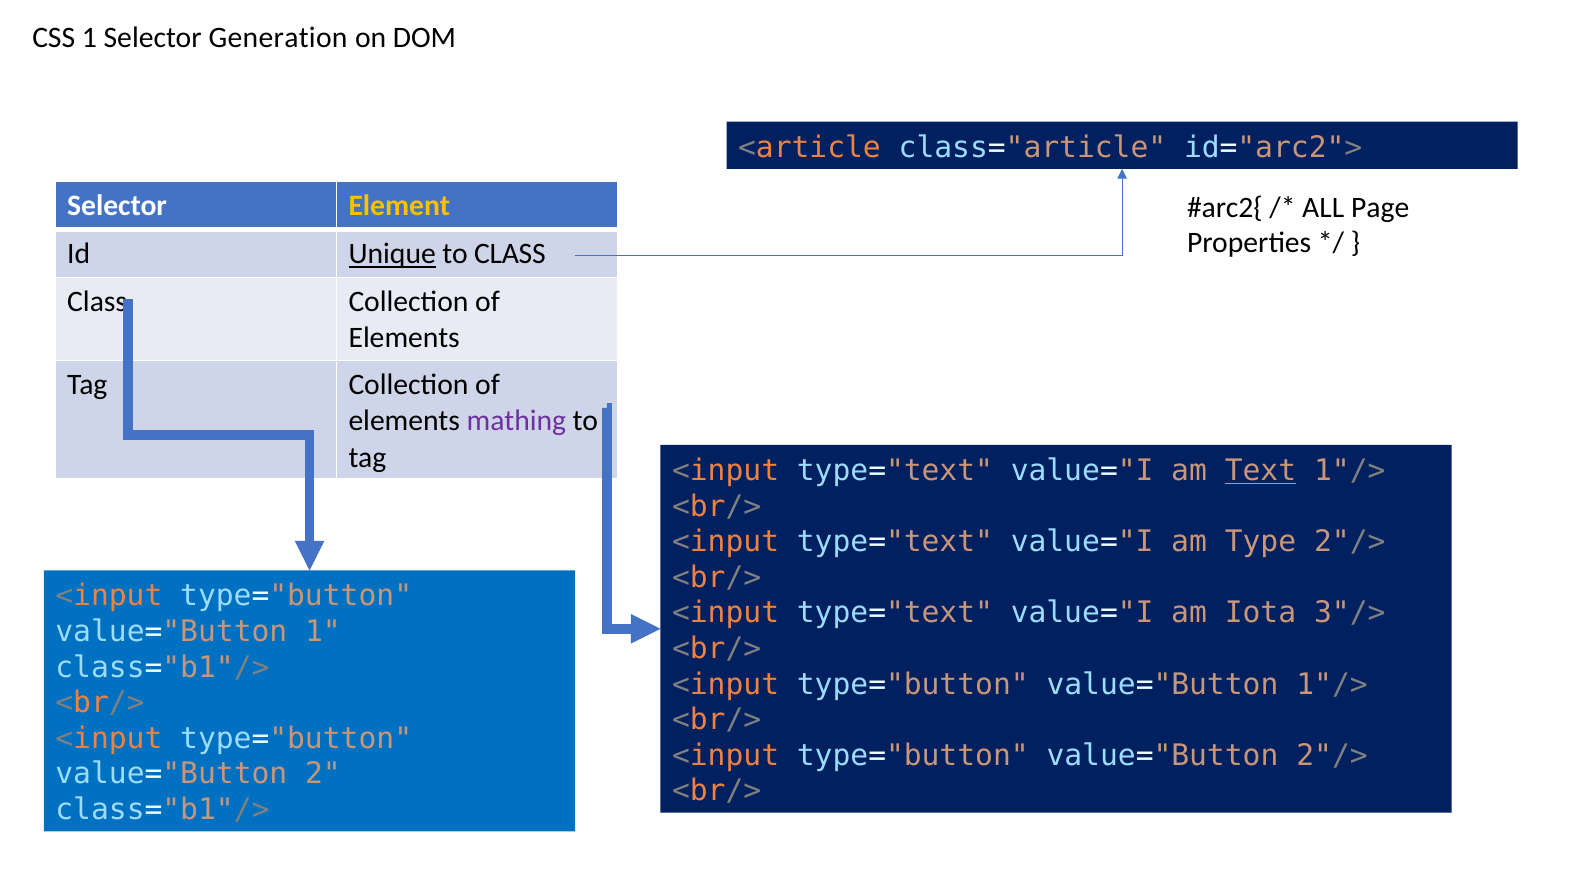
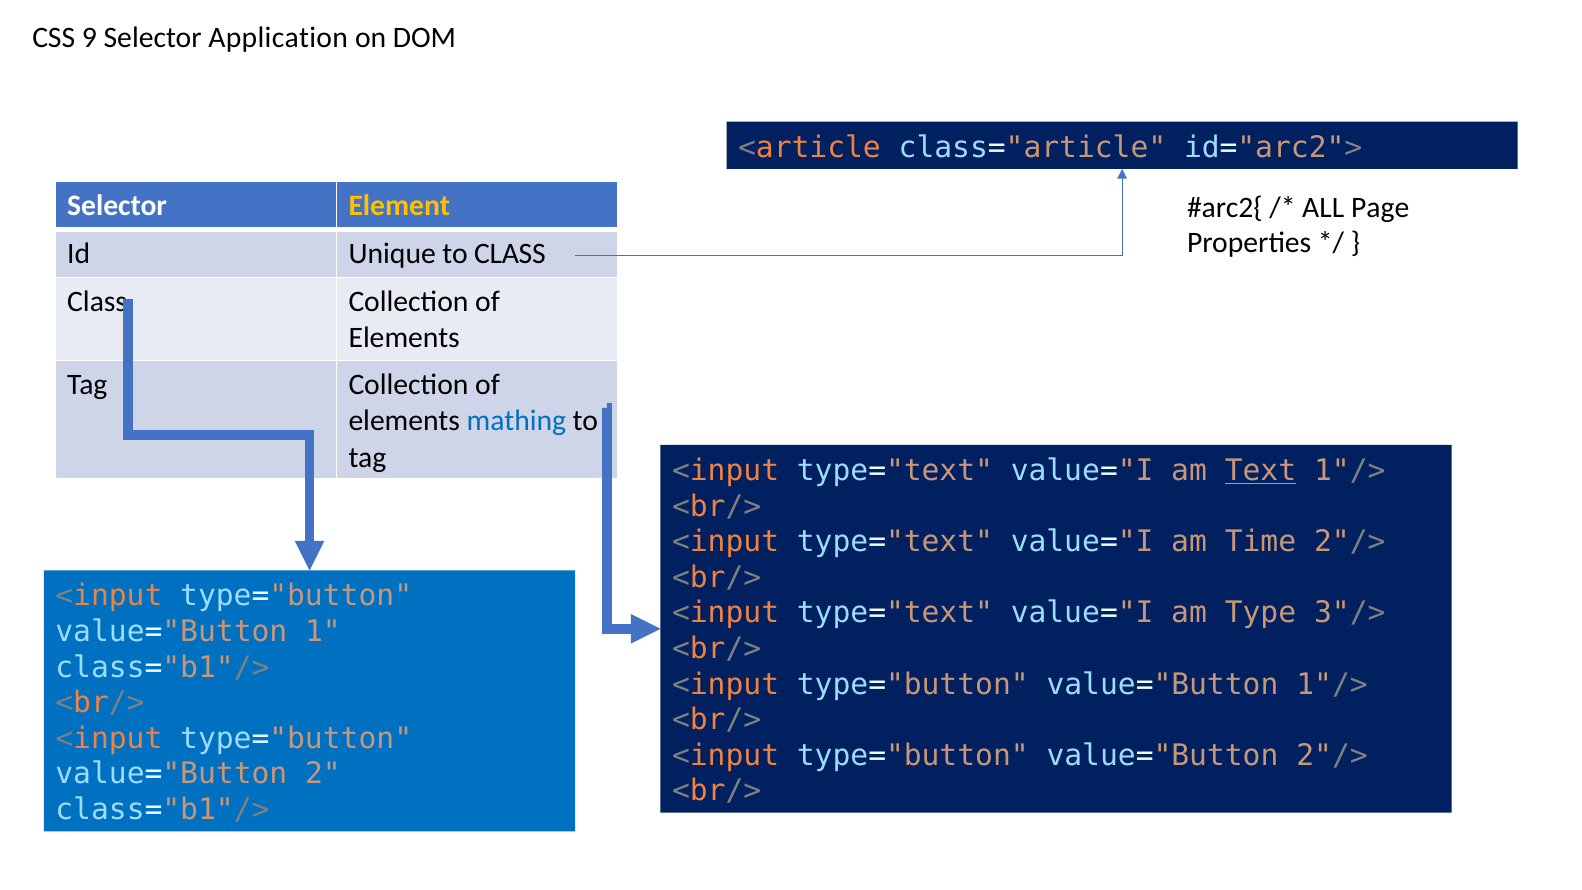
CSS 1: 1 -> 9 (89, 38)
Generation: Generation -> Application (278, 38)
Unique underline: present -> none (392, 254)
mathing colour: purple -> blue (516, 421)
Type: Type -> Time (1260, 542)
Iota: Iota -> Type (1260, 613)
